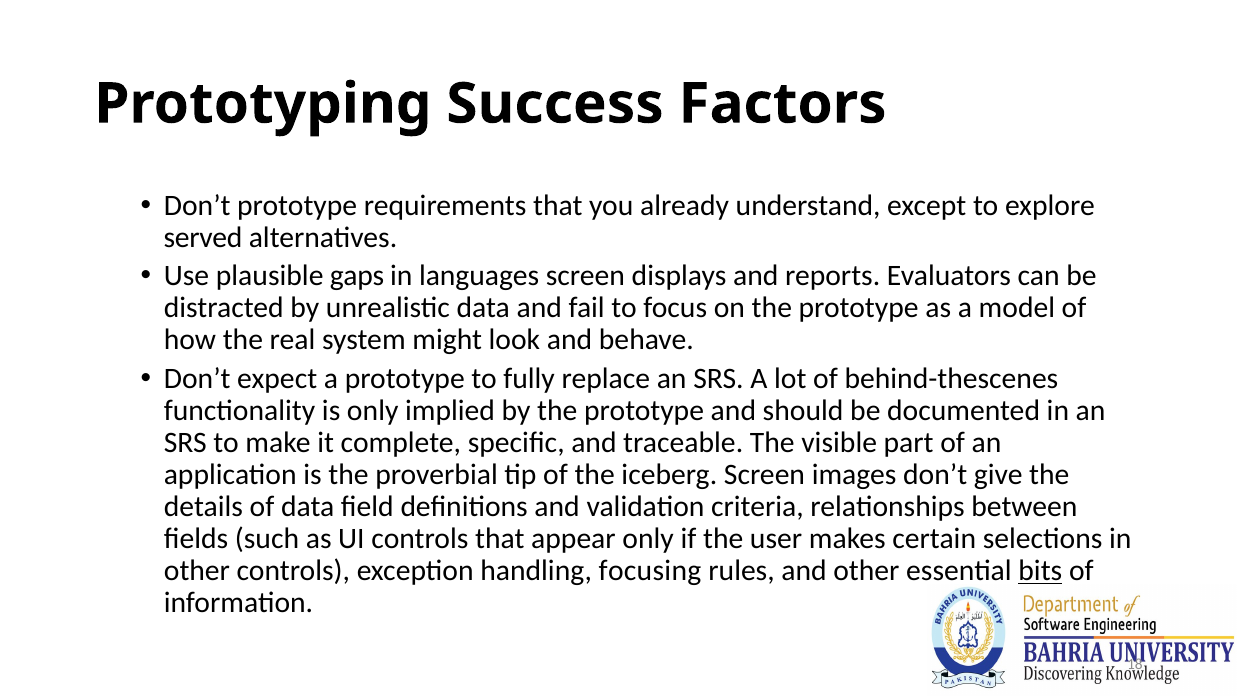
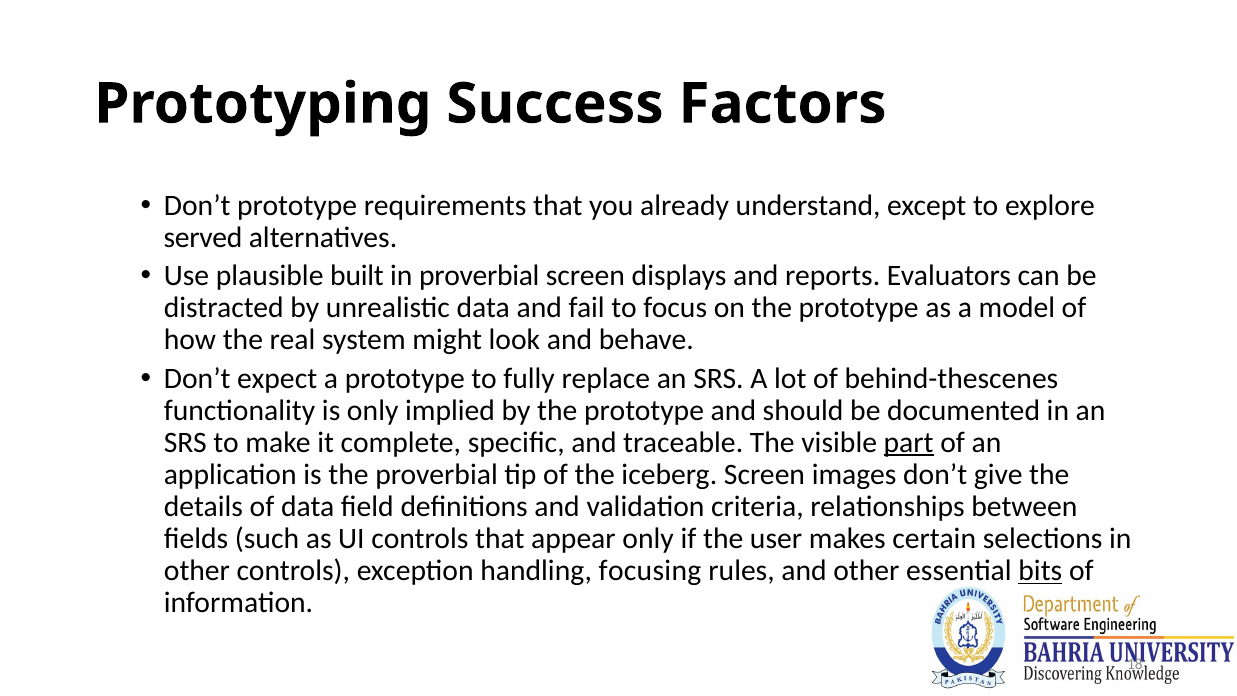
gaps: gaps -> built (357, 276)
in languages: languages -> proverbial (479, 276)
part underline: none -> present (909, 443)
